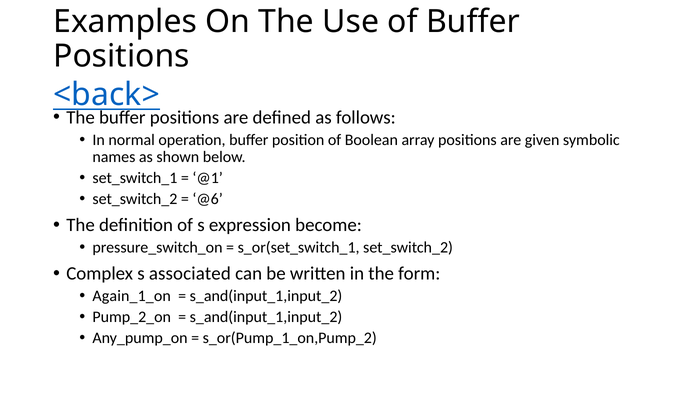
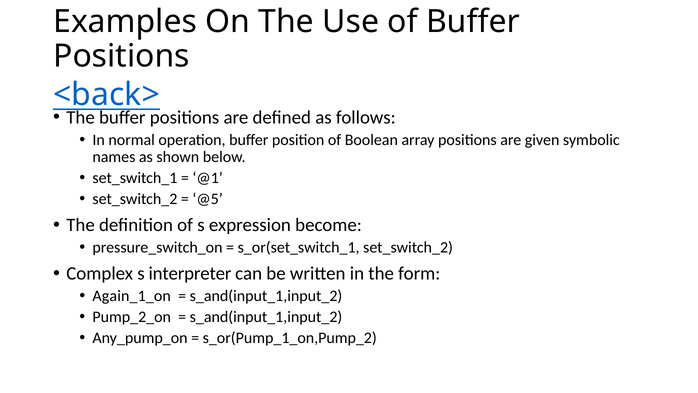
@6: @6 -> @5 (208, 199)
associated: associated -> interpreter (190, 273)
